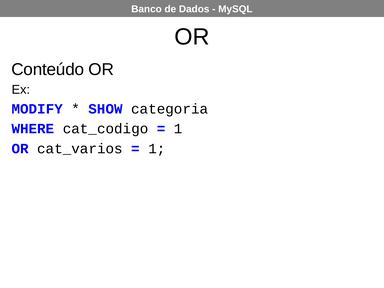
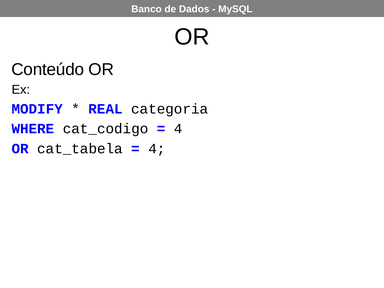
SHOW: SHOW -> REAL (106, 109)
1: 1 -> 4 (178, 129)
cat_varios: cat_varios -> cat_tabela (80, 149)
1: 1 -> 4 (157, 149)
